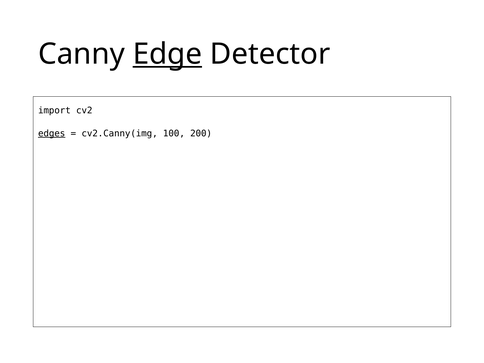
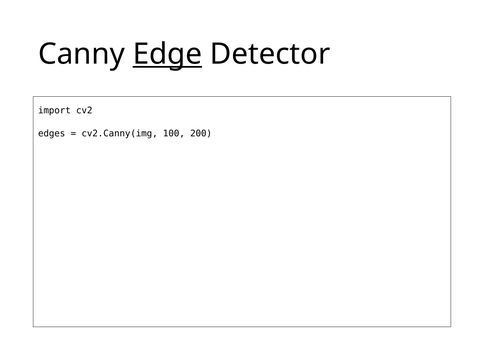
edges underline: present -> none (52, 133)
